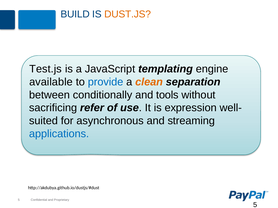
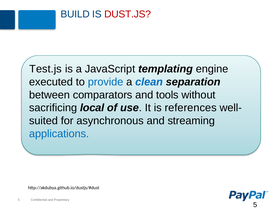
DUST.JS colour: orange -> red (128, 14)
available: available -> executed (51, 82)
clean colour: orange -> blue (149, 82)
conditionally: conditionally -> comparators (103, 95)
refer: refer -> local (92, 108)
expression: expression -> references (191, 108)
